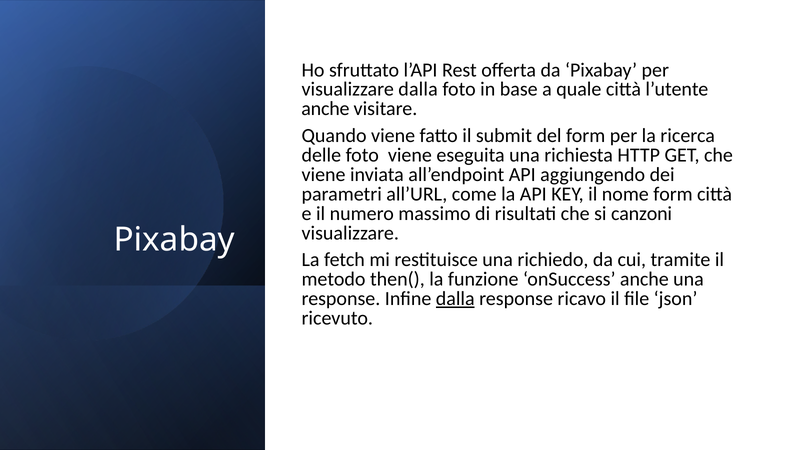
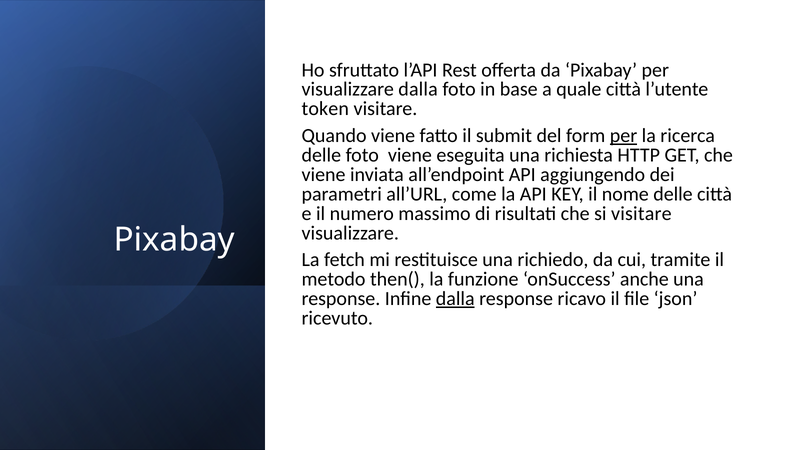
anche: anche -> token (325, 109)
per underline: none -> present (624, 136)
nome form: form -> delle (673, 194)
si canzoni: canzoni -> visitare (641, 213)
